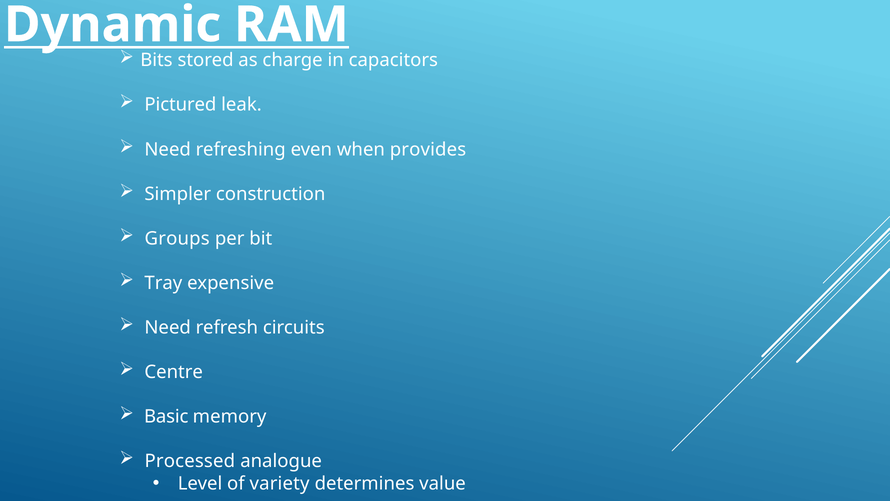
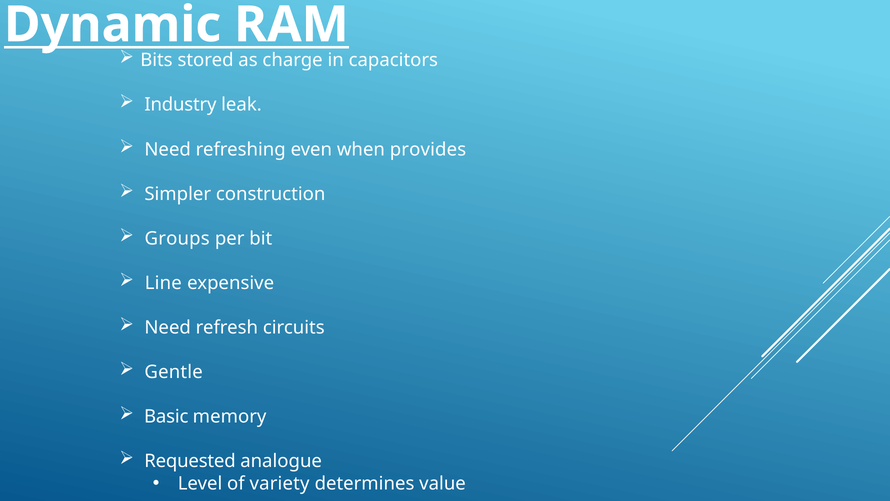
Pictured: Pictured -> Industry (180, 105)
Tray: Tray -> Line (163, 283)
Centre: Centre -> Gentle (174, 372)
Processed: Processed -> Requested (190, 461)
